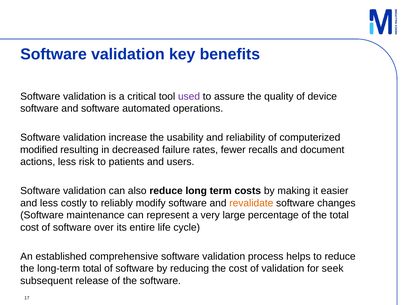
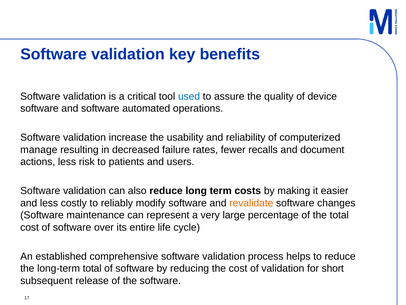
used colour: purple -> blue (189, 96)
modified: modified -> manage (39, 149)
seek: seek -> short (333, 268)
